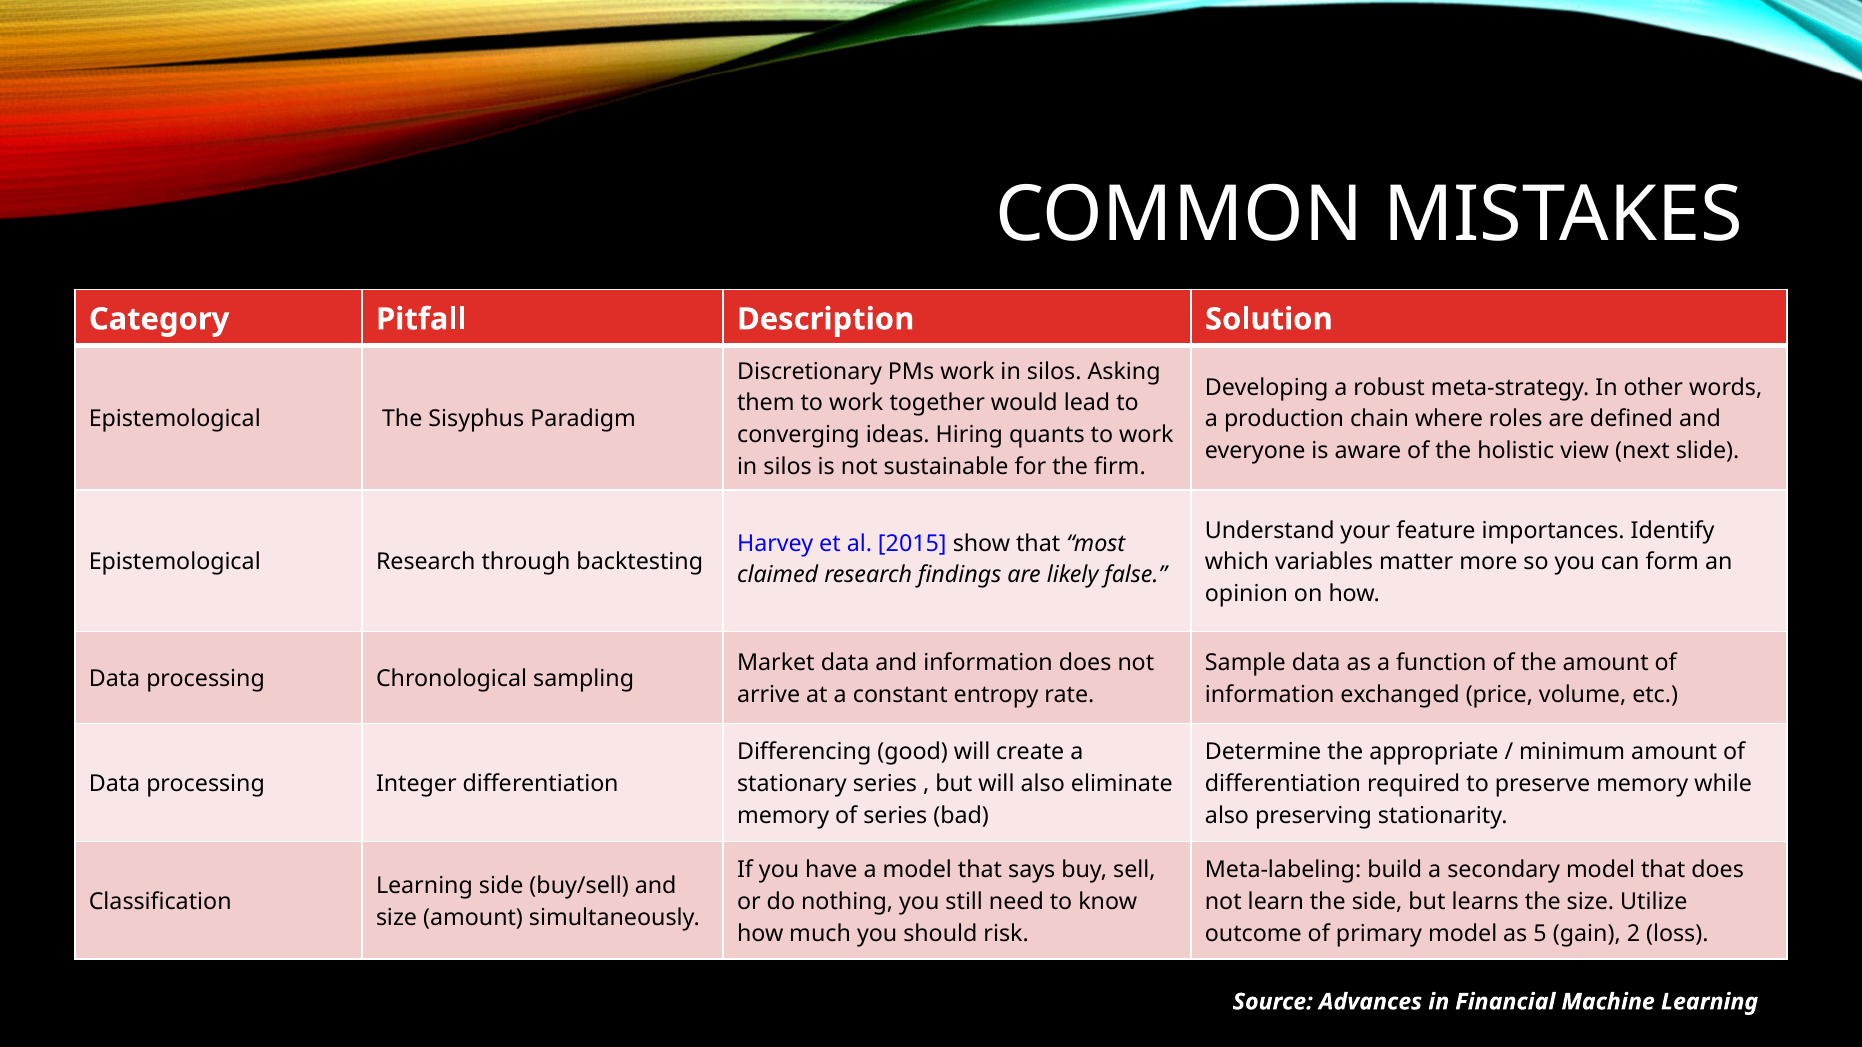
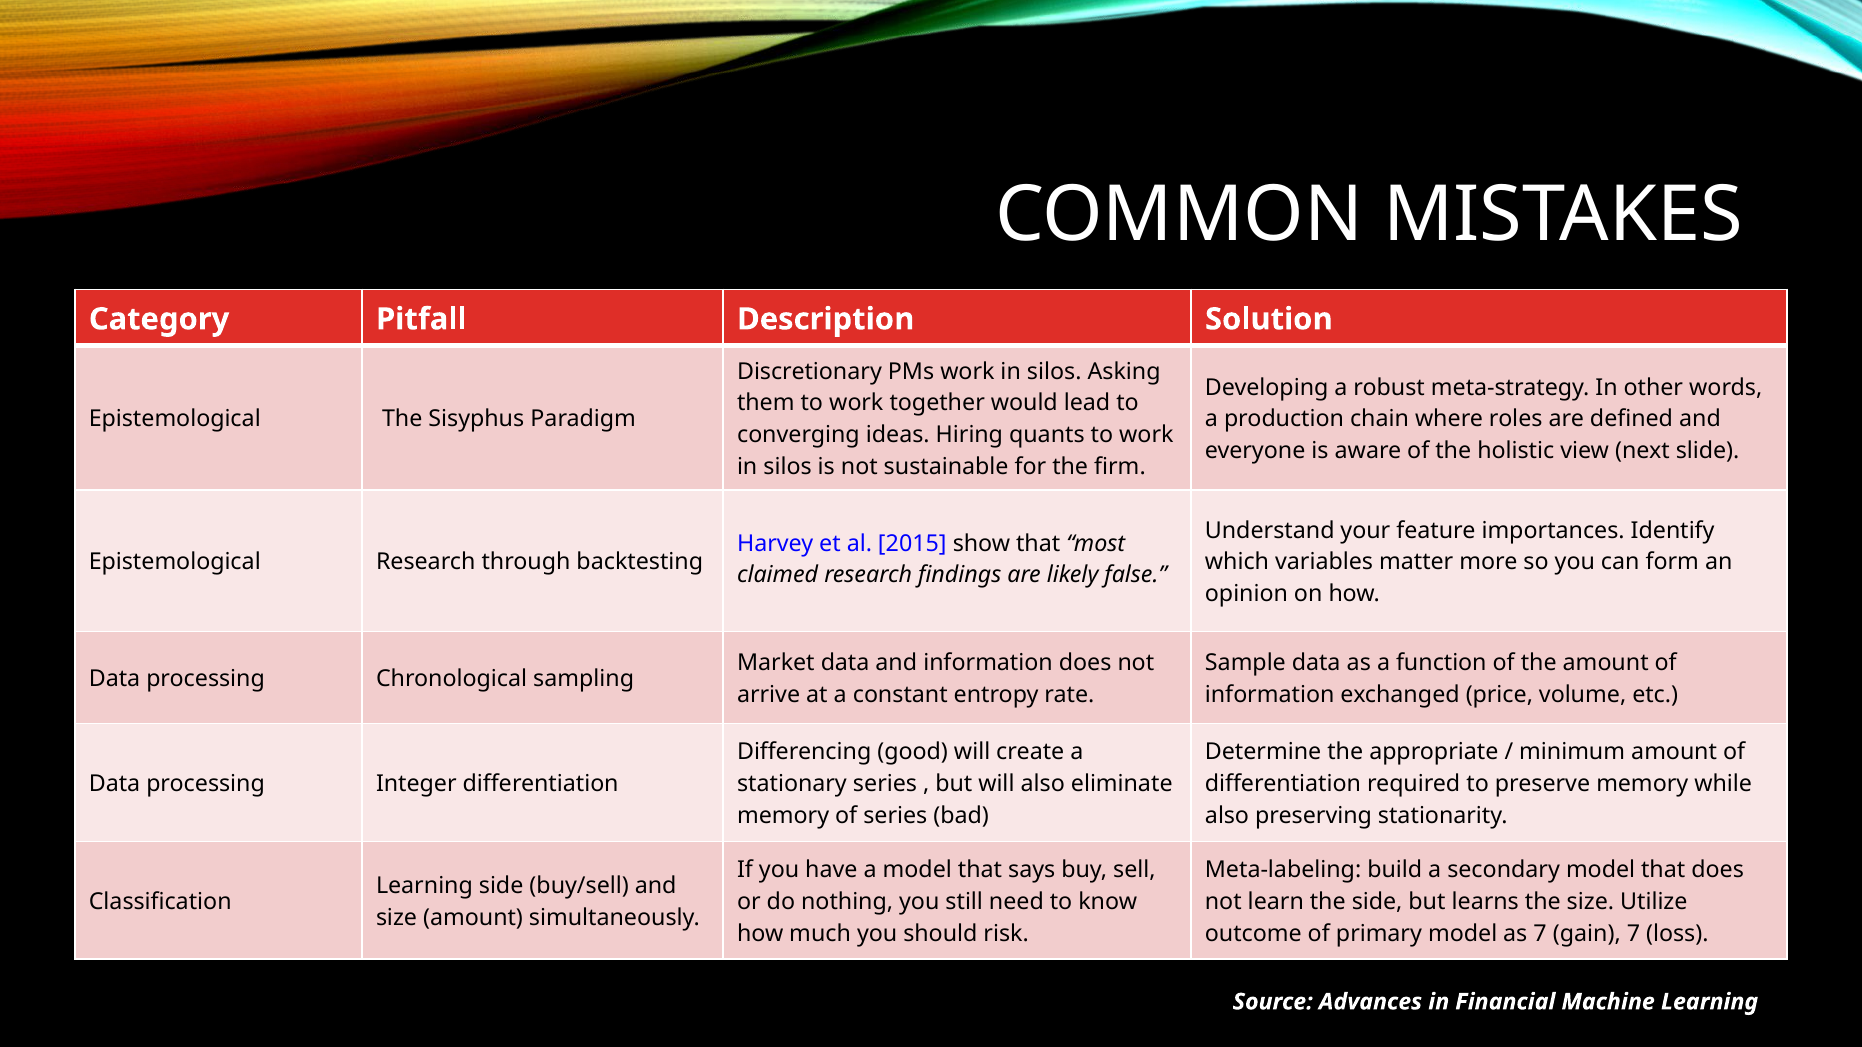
as 5: 5 -> 7 (1540, 934)
gain 2: 2 -> 7 (1633, 934)
